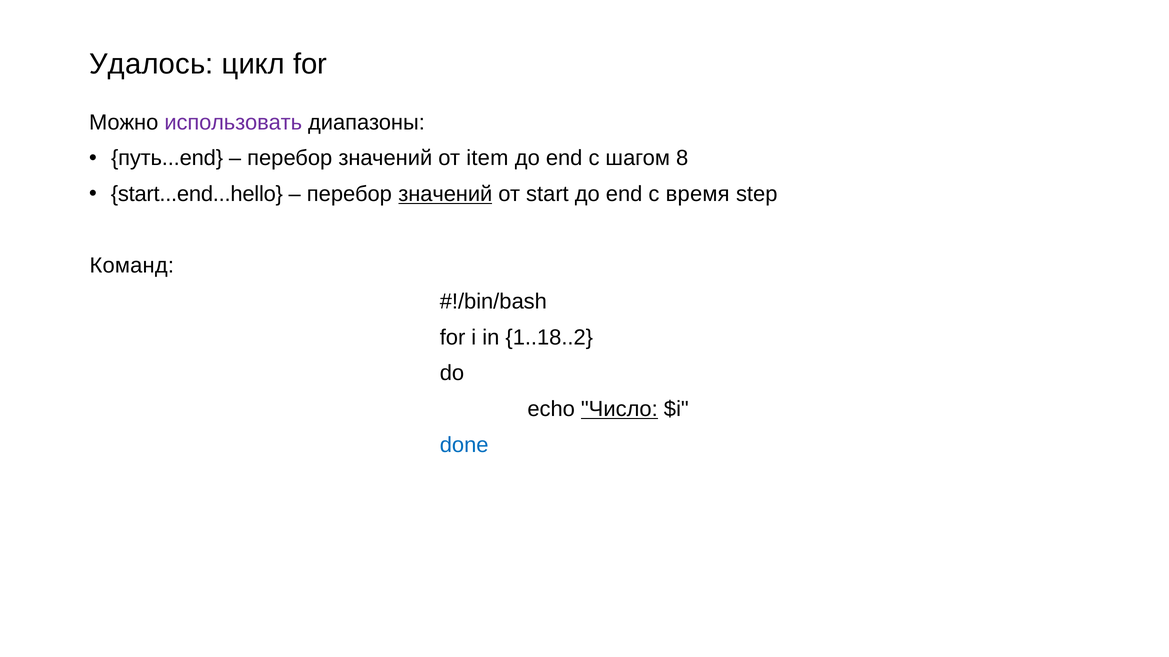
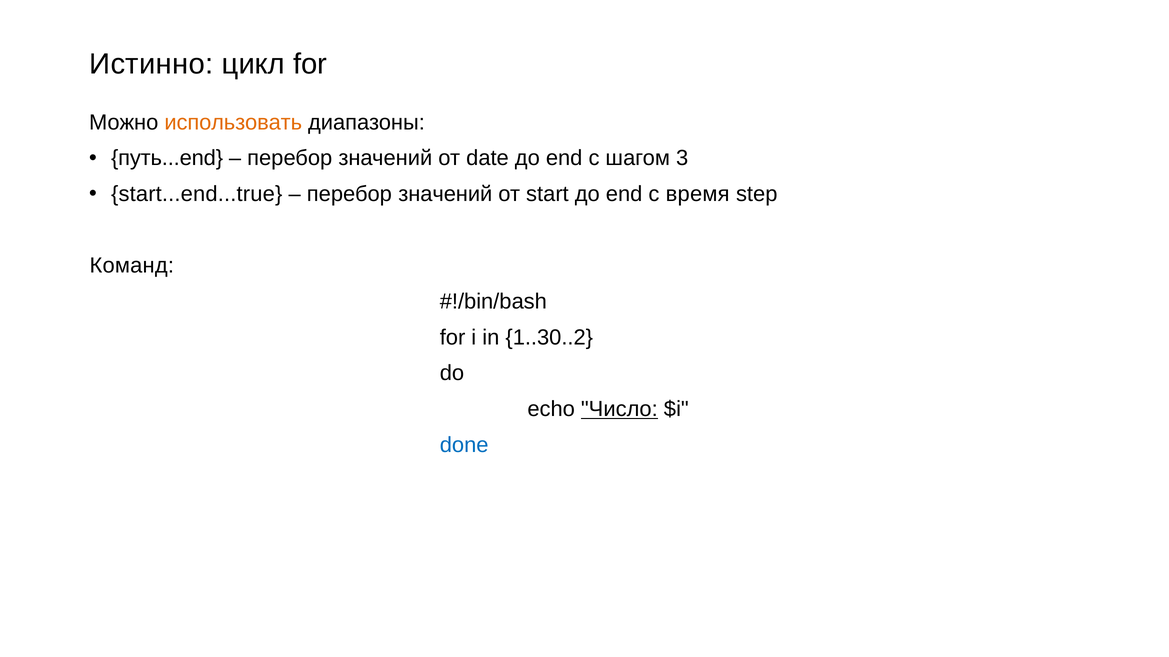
Удалось: Удалось -> Истинно (151, 64)
использовать colour: purple -> orange (233, 122)
item: item -> date (488, 158)
8: 8 -> 3 (682, 158)
start...end...hello: start...end...hello -> start...end...true (197, 194)
значений underline: present -> none (445, 194)
1..18..2: 1..18..2 -> 1..30..2 (549, 338)
